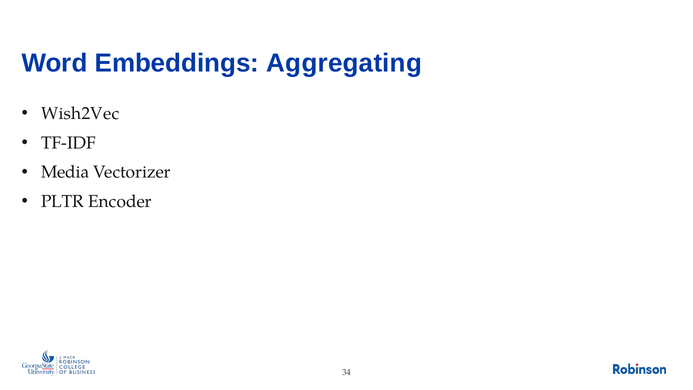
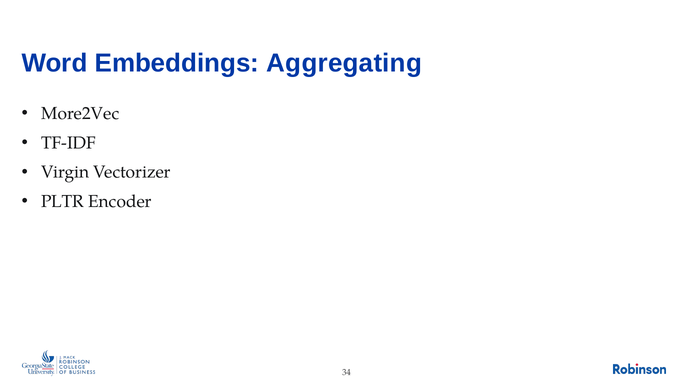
Wish2Vec: Wish2Vec -> More2Vec (80, 113)
Media: Media -> Virgin (65, 172)
